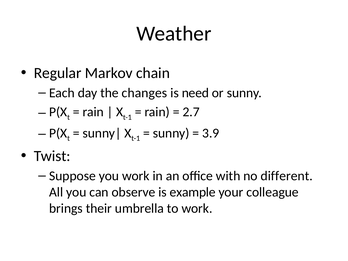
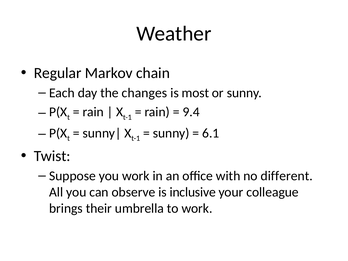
need: need -> most (195, 93)
2.7: 2.7 -> 9.4 (191, 112)
3.9: 3.9 -> 6.1 (211, 133)
example: example -> inclusive (193, 192)
